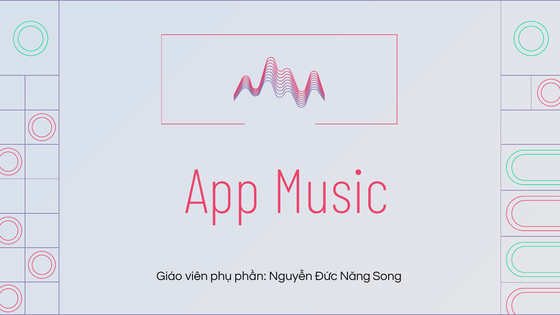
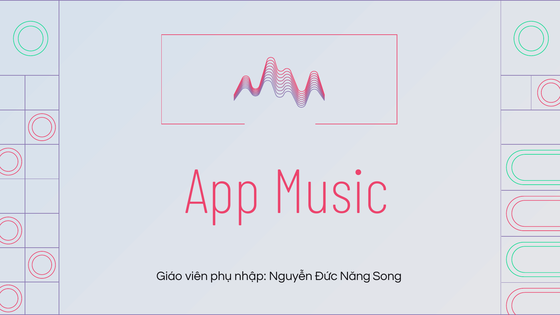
phần: phần -> nhập (250, 276)
